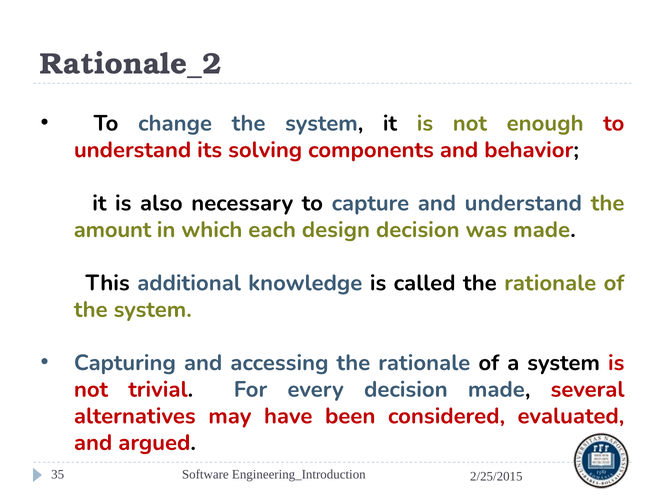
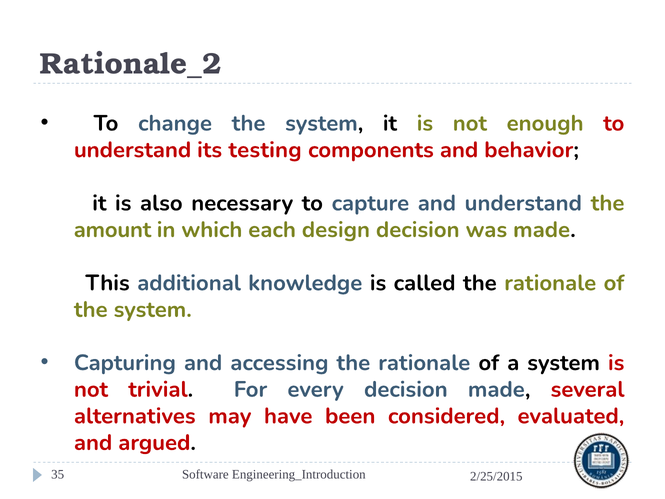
solving: solving -> testing (265, 150)
